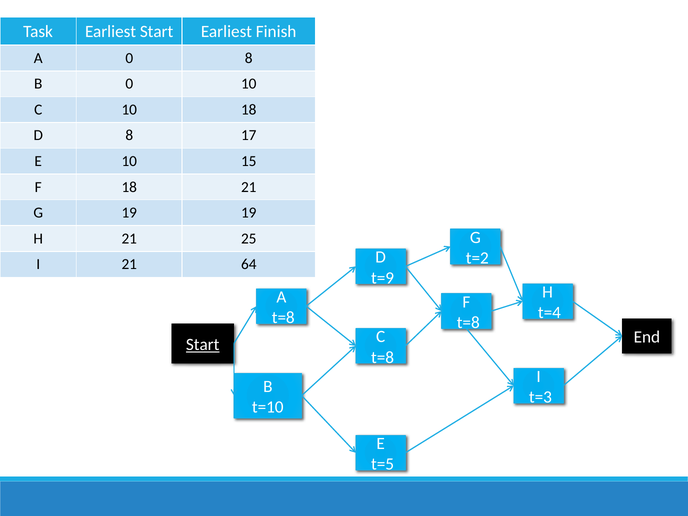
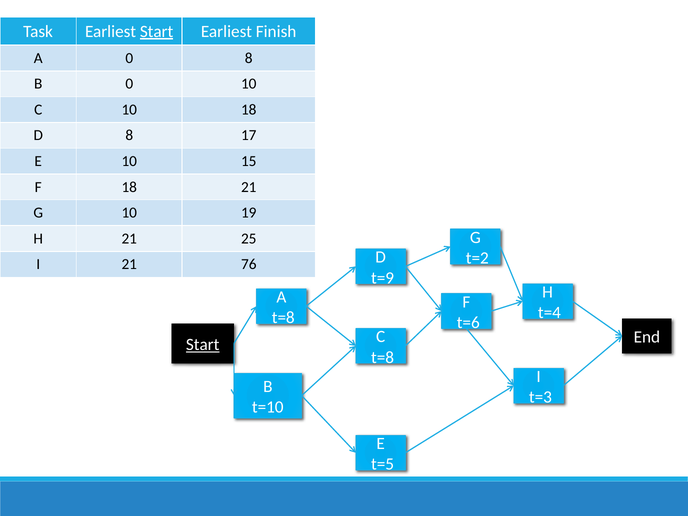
Start underline: none -> present (157, 31)
G 19: 19 -> 10 (129, 213)
64: 64 -> 76 (249, 264)
t=8: t=8 -> t=6 (468, 323)
